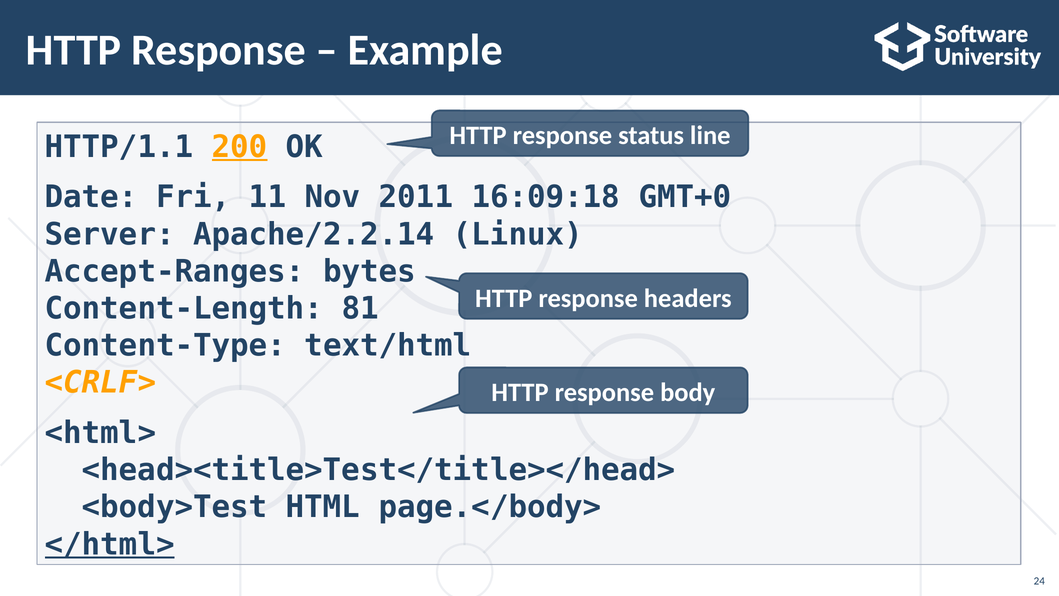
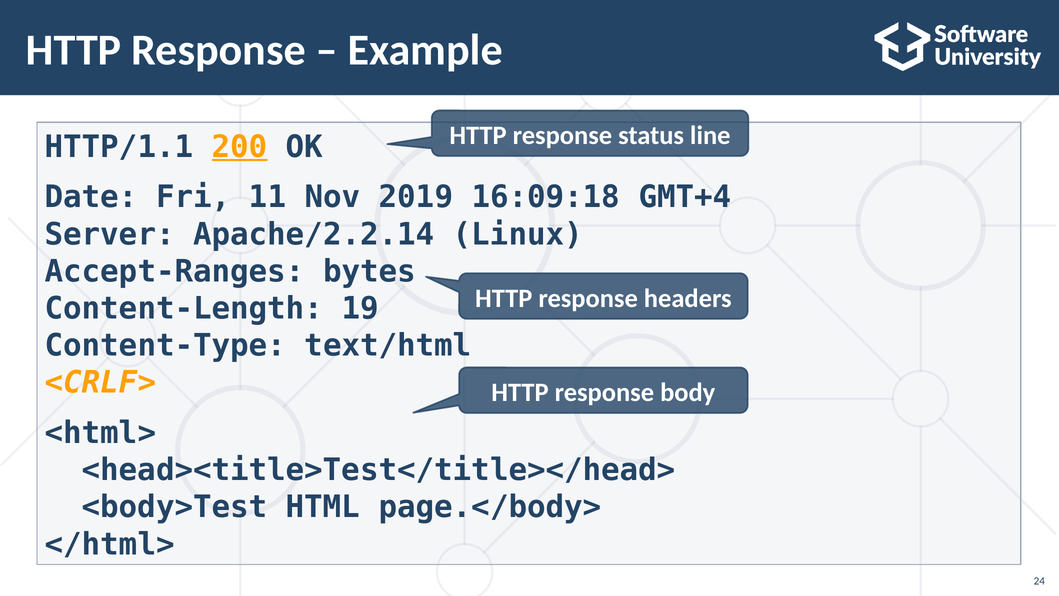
2011: 2011 -> 2019 (416, 197)
GMT+0: GMT+0 -> GMT+4 (685, 197)
81: 81 -> 19 (360, 308)
</html> underline: present -> none (110, 544)
